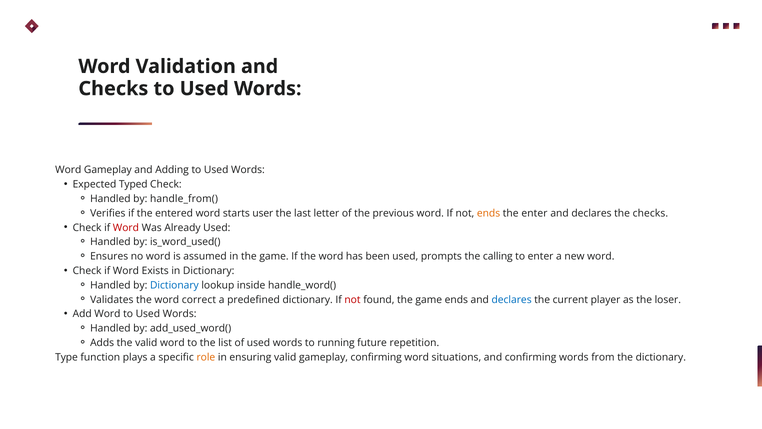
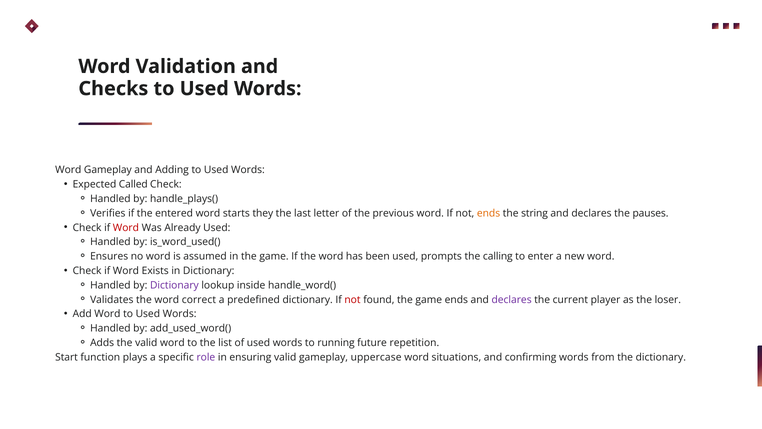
Typed: Typed -> Called (133, 184)
handle_from(: handle_from( -> handle_plays( (184, 199)
user: user -> they (263, 213)
the enter: enter -> string (535, 213)
the checks: checks -> pauses (651, 213)
Dictionary colour: blue -> purple (174, 285)
declares colour: blue -> purple (512, 299)
Type: Type -> Start (66, 357)
role colour: orange -> purple (206, 357)
gameplay confirming: confirming -> uppercase (376, 357)
